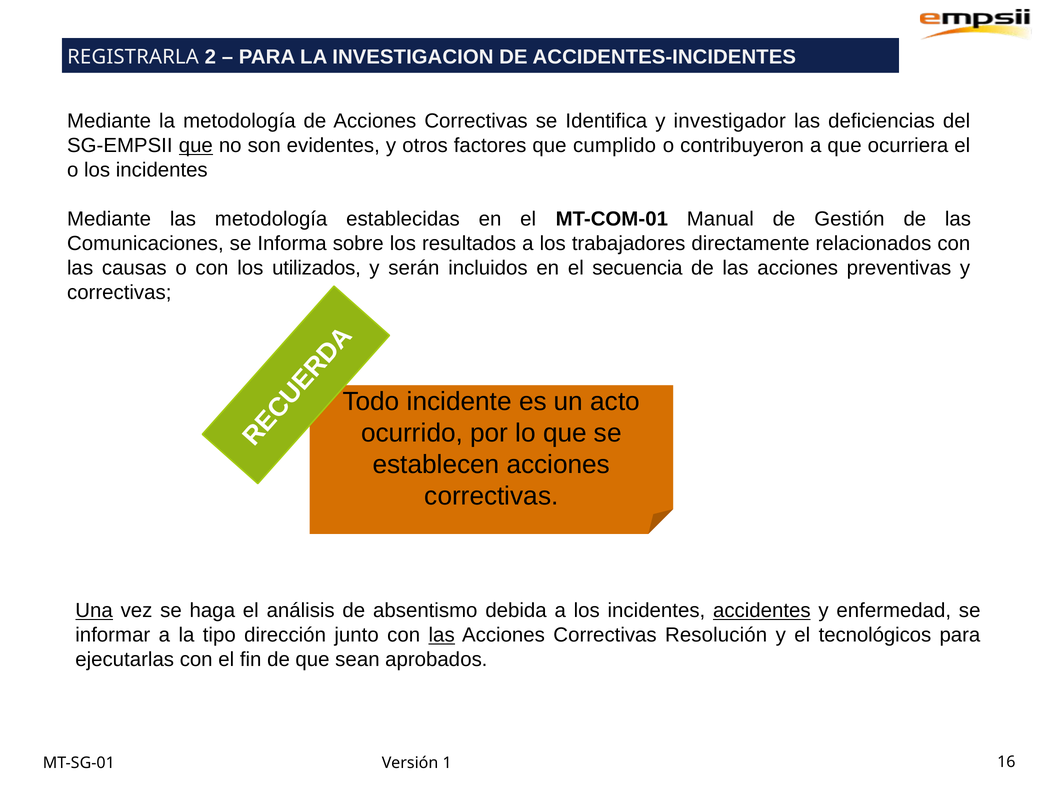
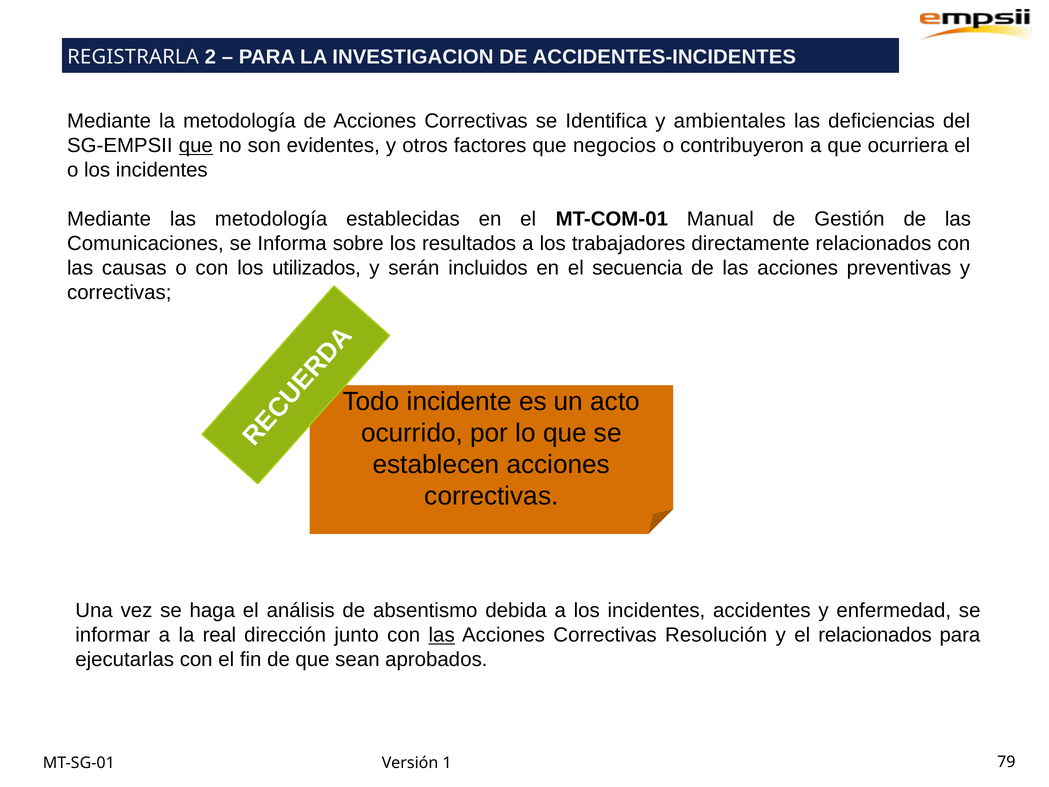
investigador: investigador -> ambientales (730, 121)
cumplido: cumplido -> negocios (615, 146)
Una underline: present -> none (94, 610)
accidentes underline: present -> none (762, 610)
tipo: tipo -> real (219, 635)
el tecnológicos: tecnológicos -> relacionados (875, 635)
16: 16 -> 79 (1006, 762)
